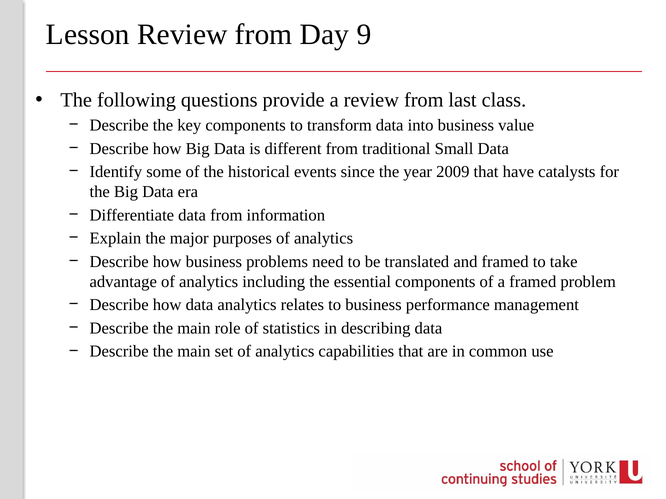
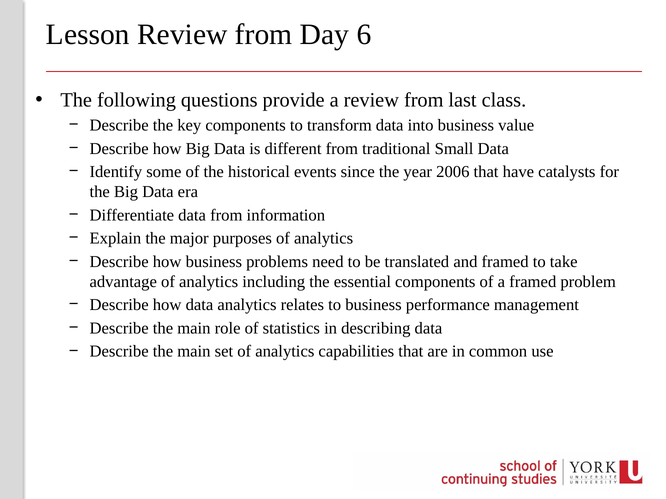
9: 9 -> 6 (364, 34)
2009: 2009 -> 2006 (453, 172)
